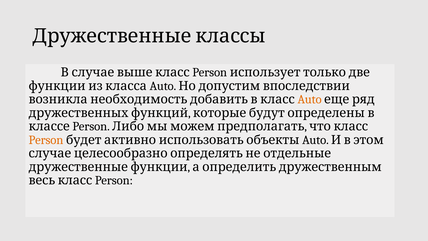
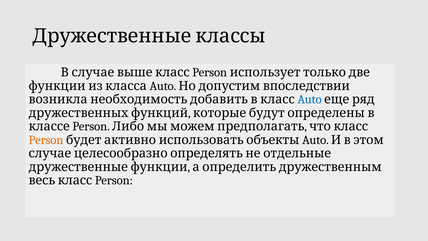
Auto colour: orange -> blue (310, 99)
